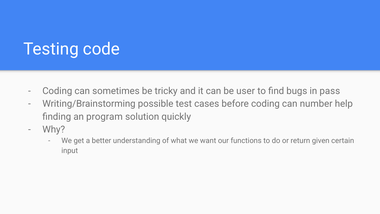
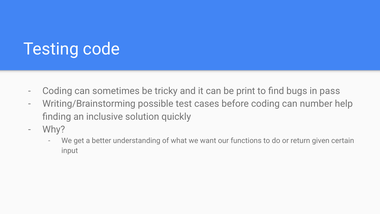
user: user -> print (246, 91)
program: program -> inclusive (105, 116)
